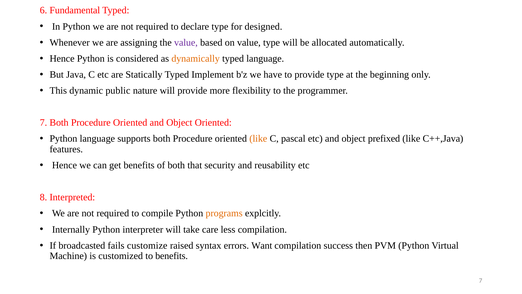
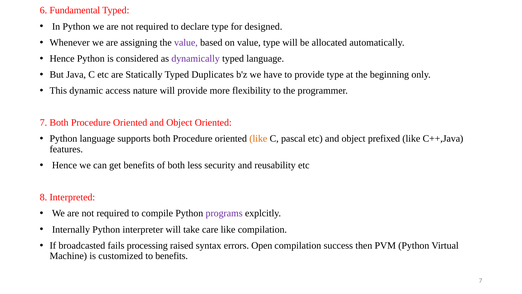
dynamically colour: orange -> purple (196, 58)
Implement: Implement -> Duplicates (213, 74)
public: public -> access (118, 90)
that: that -> less (195, 165)
programs colour: orange -> purple (224, 213)
care less: less -> like (228, 229)
customize: customize -> processing (147, 245)
Want: Want -> Open (262, 245)
